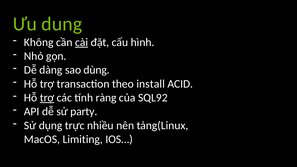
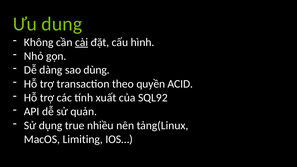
install: install -> quyền (151, 84)
trợ underline: present -> none (47, 98)
ràng: ràng -> xuất (106, 98)
party: party -> quản (84, 112)
trực: trực -> true (75, 125)
